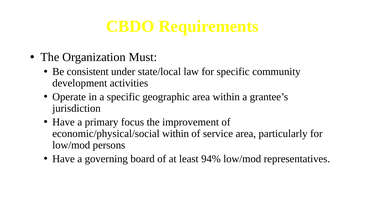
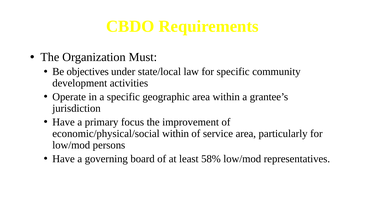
consistent: consistent -> objectives (88, 71)
94%: 94% -> 58% (211, 158)
